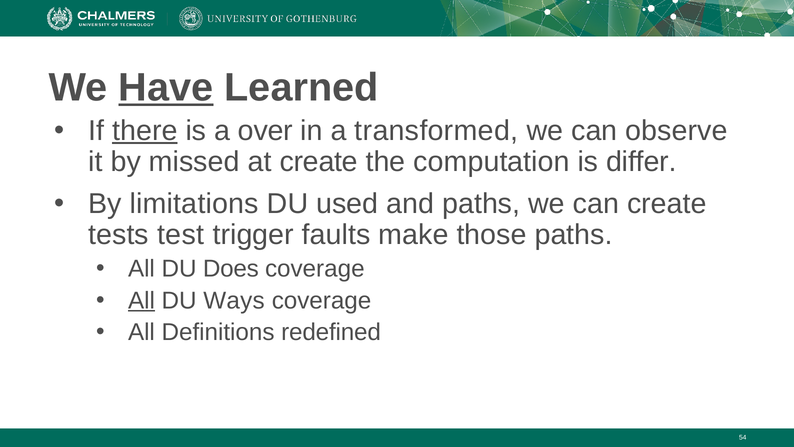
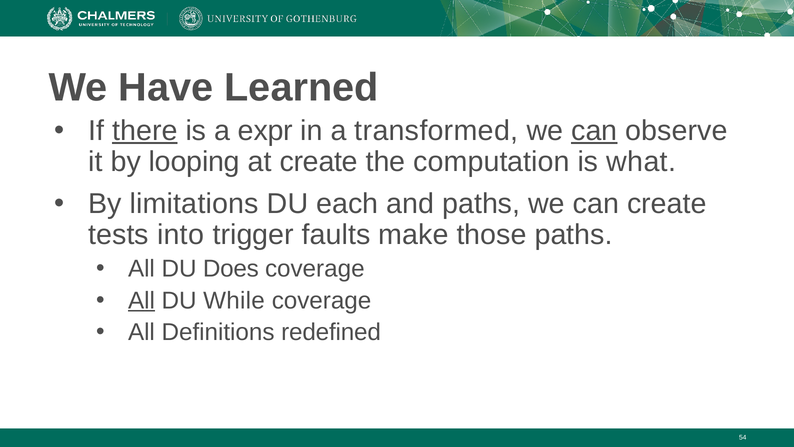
Have underline: present -> none (166, 88)
over: over -> expr (265, 131)
can underline: none -> present (594, 131)
missed: missed -> looping (194, 162)
differ: differ -> what (641, 162)
used: used -> each (347, 204)
test: test -> into (181, 234)
Ways: Ways -> While (234, 300)
